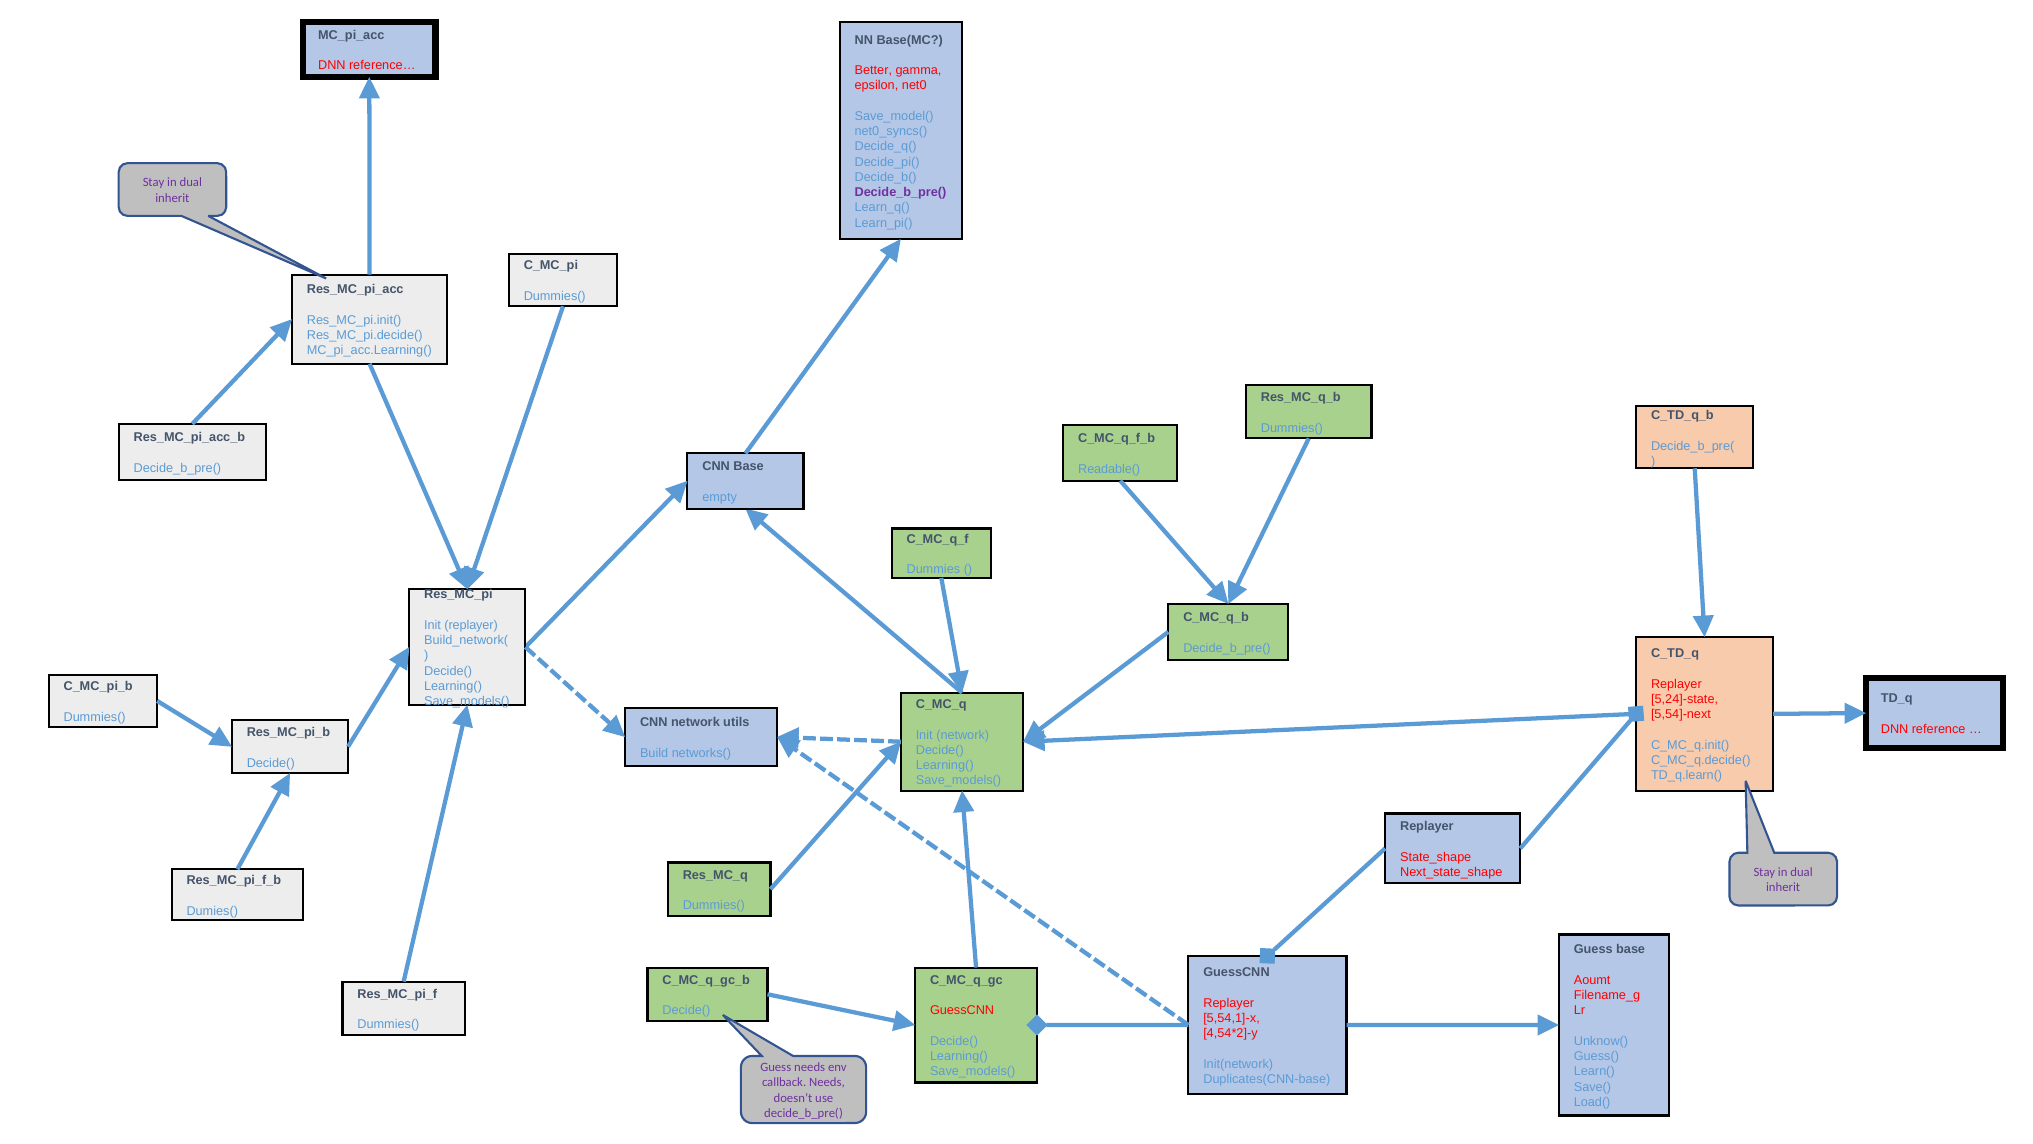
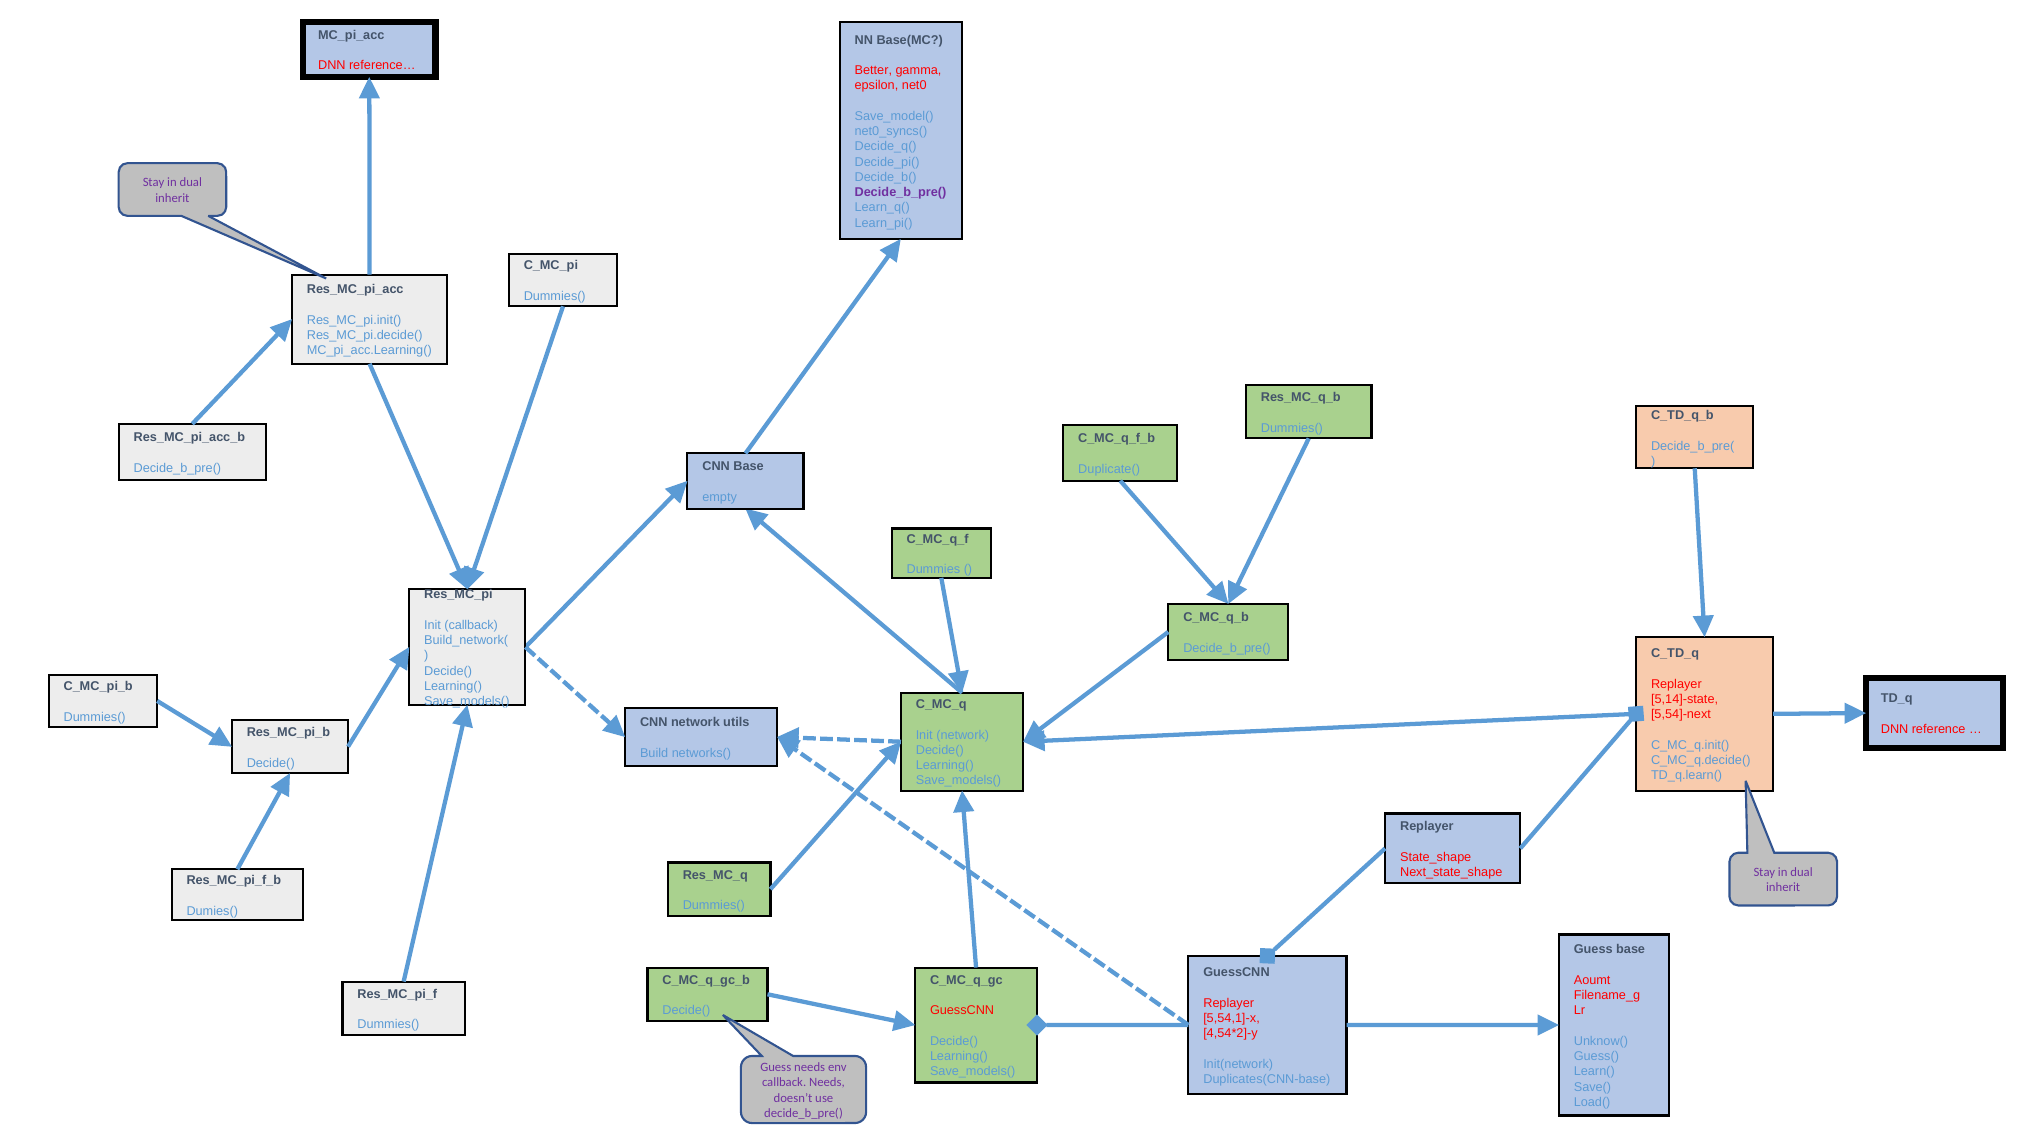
Readable(: Readable( -> Duplicate( (1109, 469)
Init replayer: replayer -> callback (471, 625)
5,24]-state: 5,24]-state -> 5,14]-state (1685, 699)
